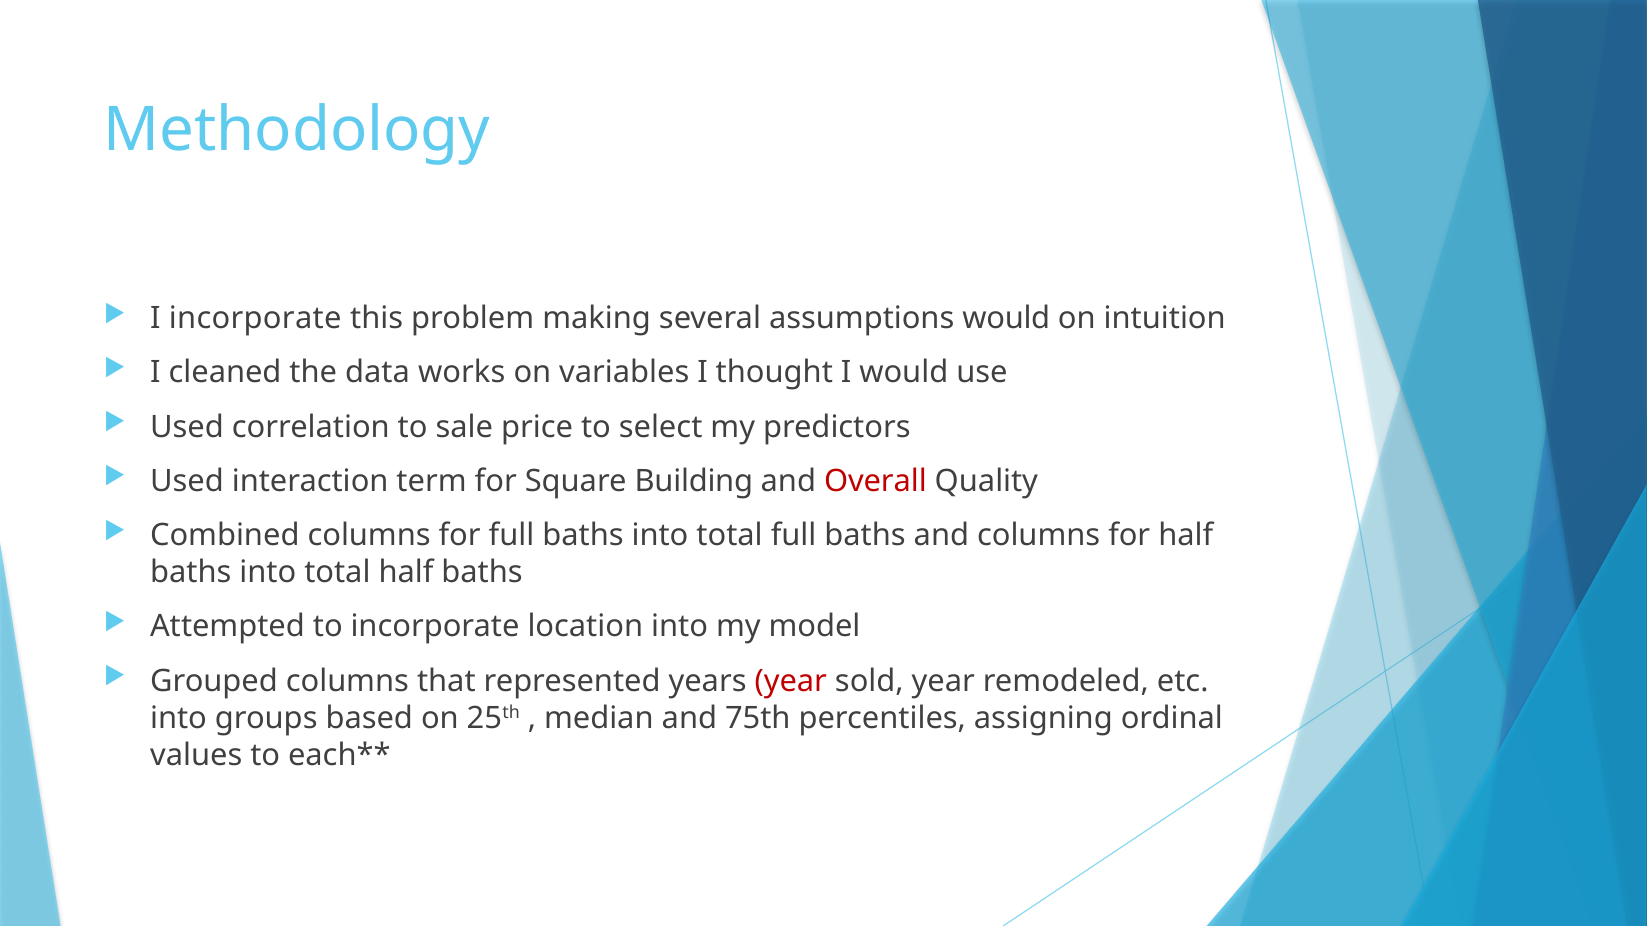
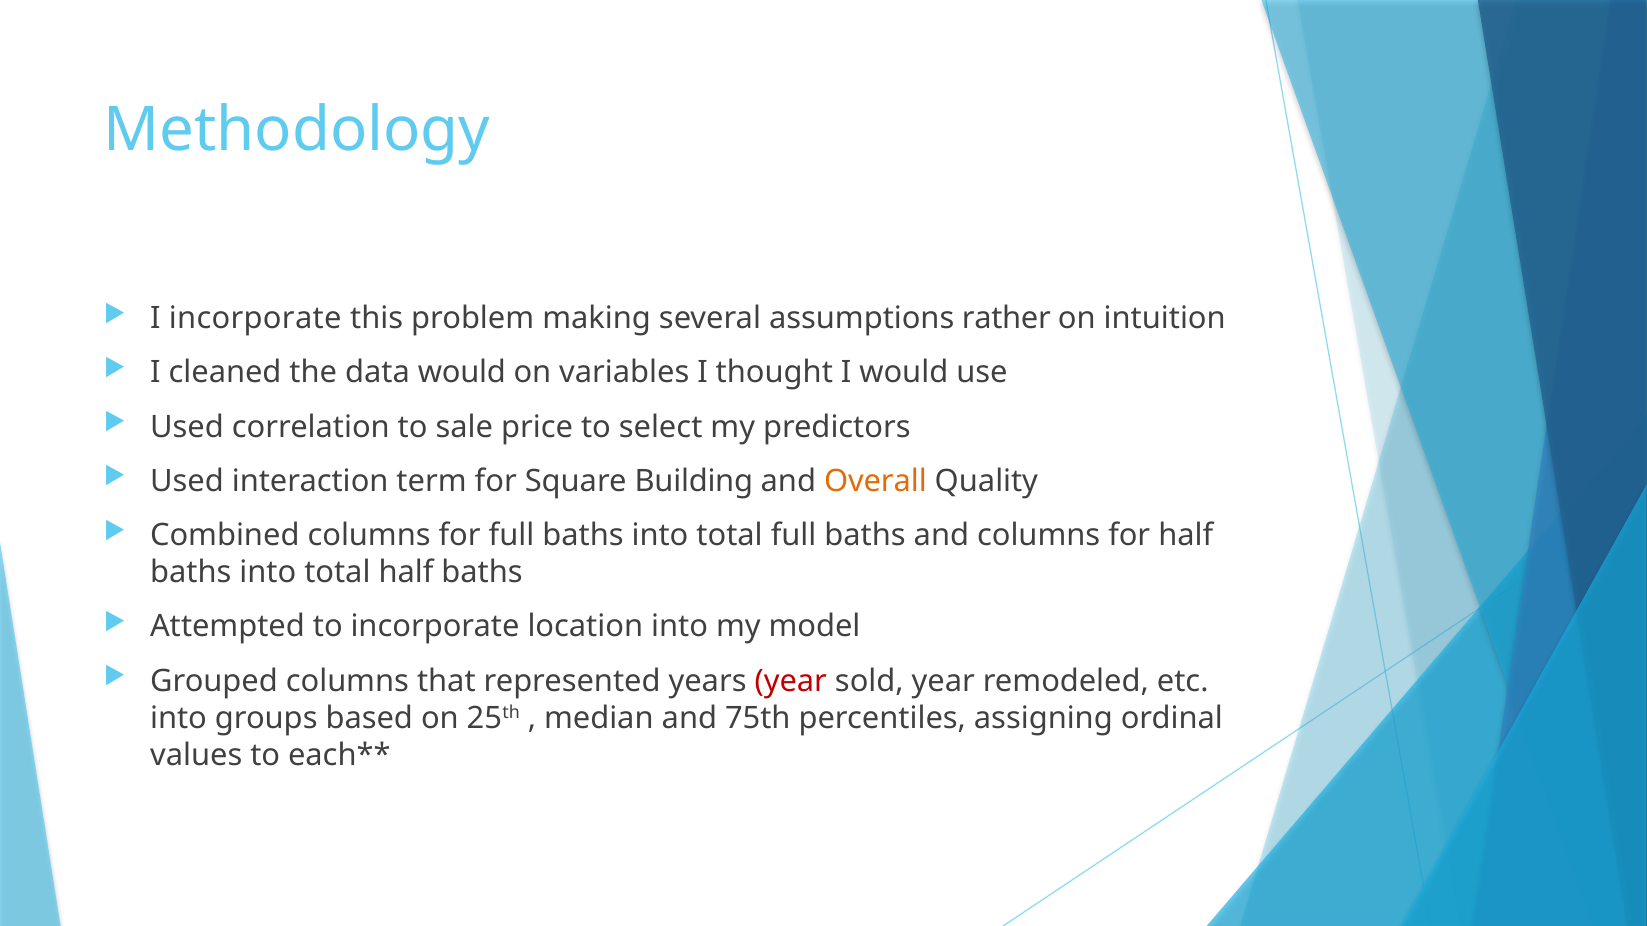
assumptions would: would -> rather (1006, 319)
data works: works -> would (462, 373)
Overall colour: red -> orange (875, 481)
